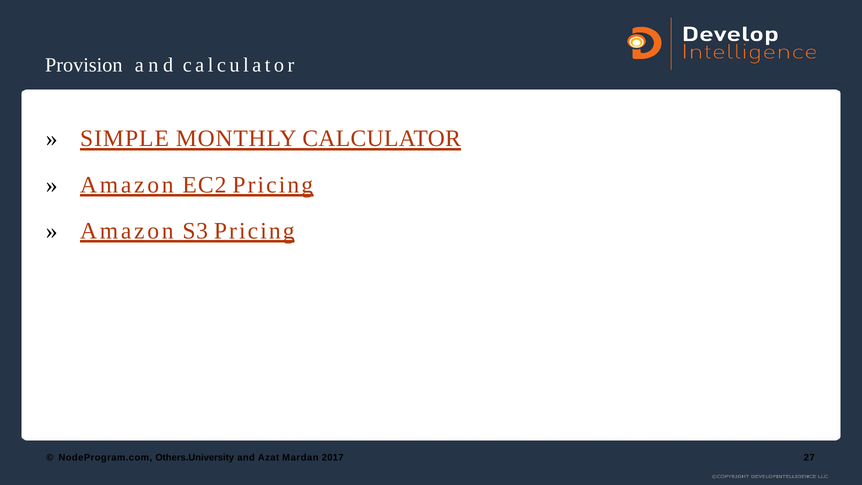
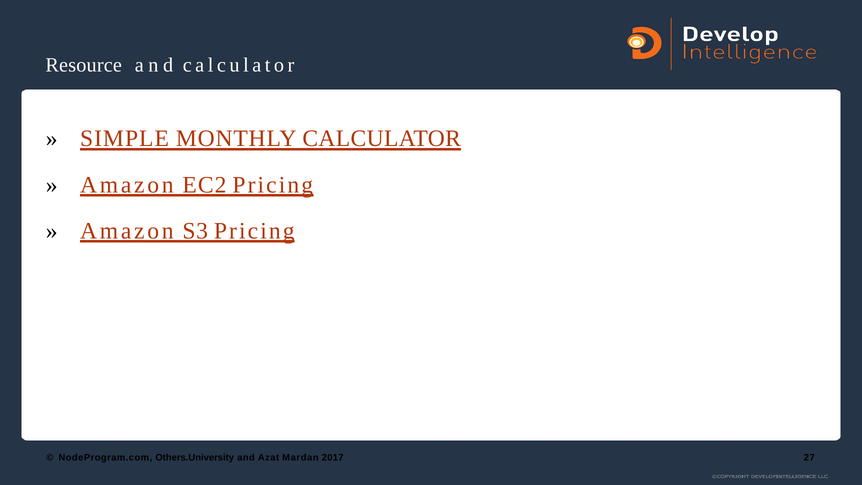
Provision: Provision -> Resource (84, 65)
